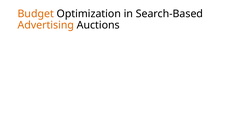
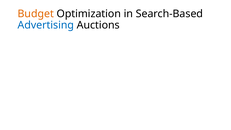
Advertising colour: orange -> blue (46, 25)
